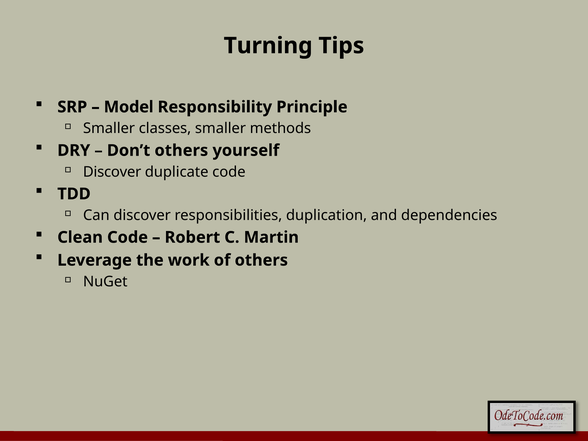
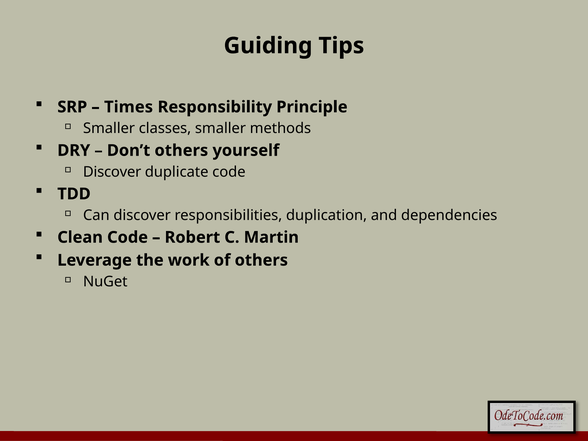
Turning: Turning -> Guiding (268, 46)
Model: Model -> Times (129, 107)
